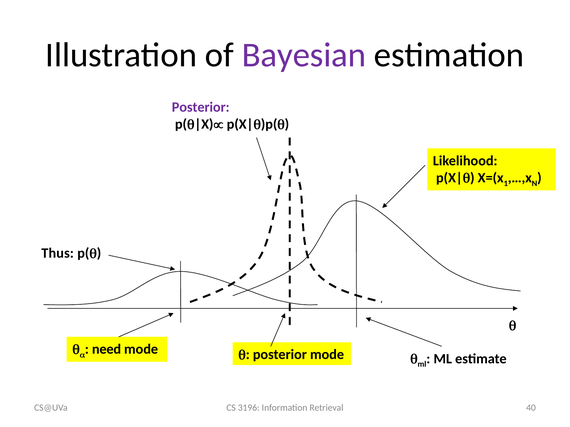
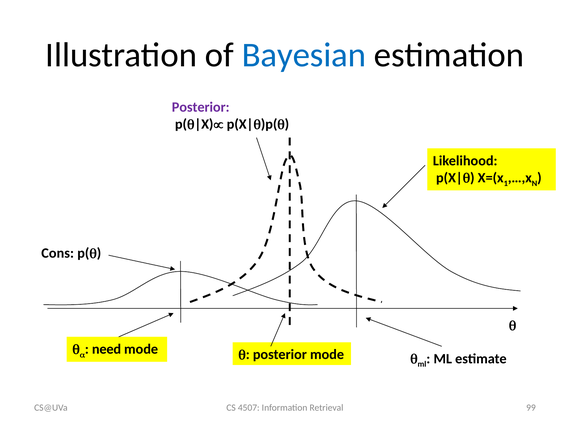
Bayesian colour: purple -> blue (304, 55)
Thus: Thus -> Cons (58, 254)
3196: 3196 -> 4507 (249, 408)
40: 40 -> 99 (531, 408)
